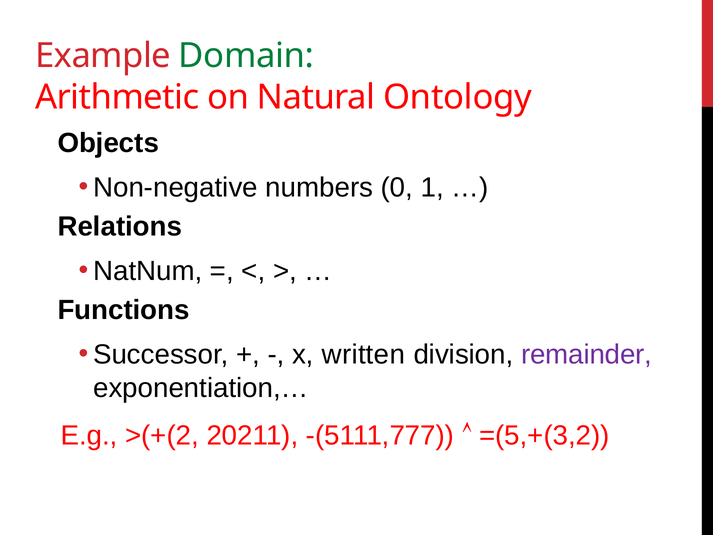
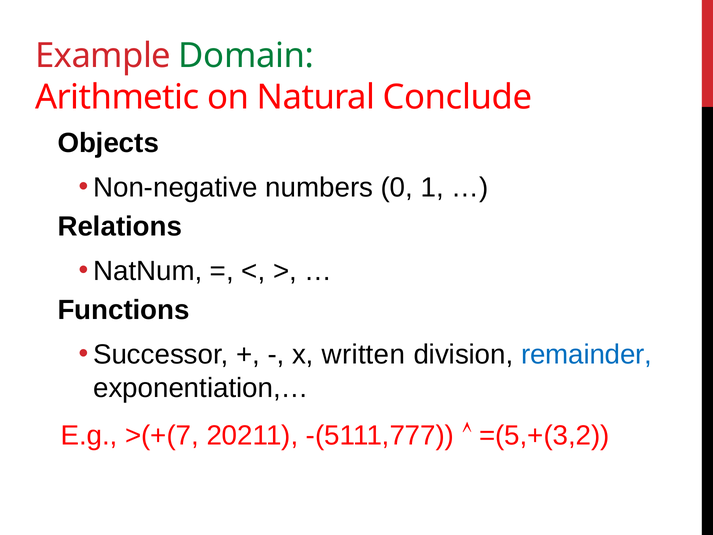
Ontology: Ontology -> Conclude (458, 97)
remainder colour: purple -> blue (587, 355)
>(+(2: >(+(2 -> >(+(7 (162, 435)
